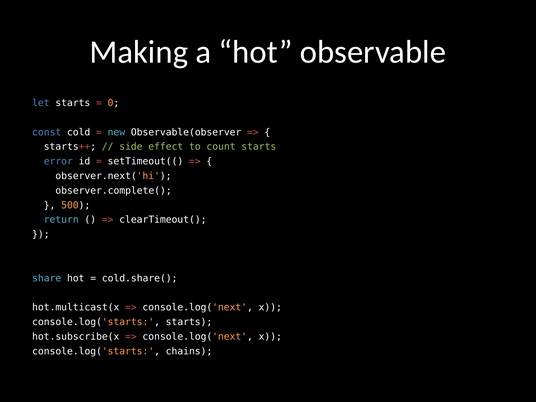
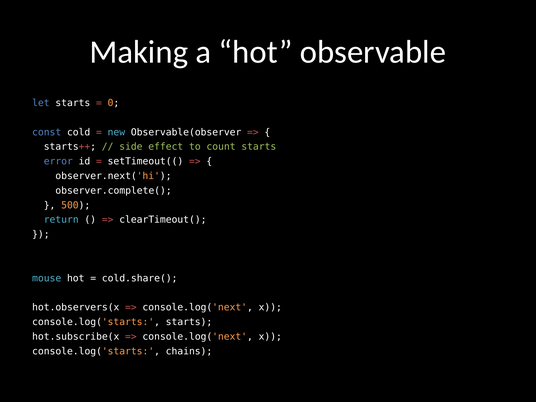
share: share -> mouse (47, 278)
hot.multicast(x: hot.multicast(x -> hot.observers(x (76, 307)
